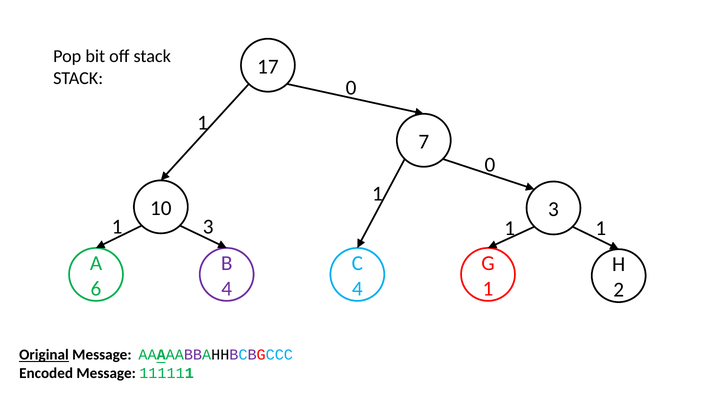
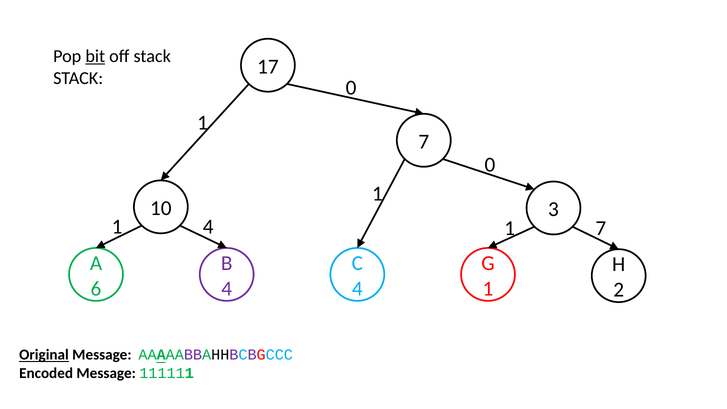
bit underline: none -> present (95, 56)
1 3: 3 -> 4 (208, 227)
1 1: 1 -> 7 (601, 228)
